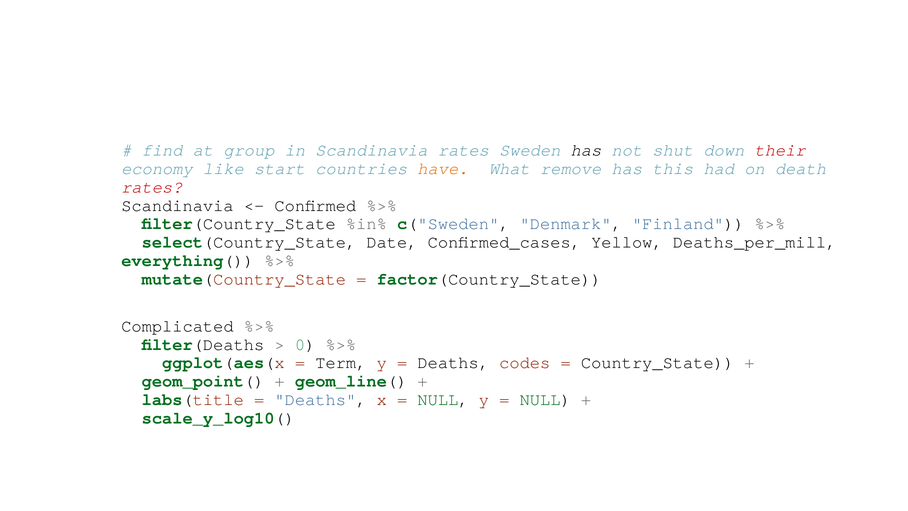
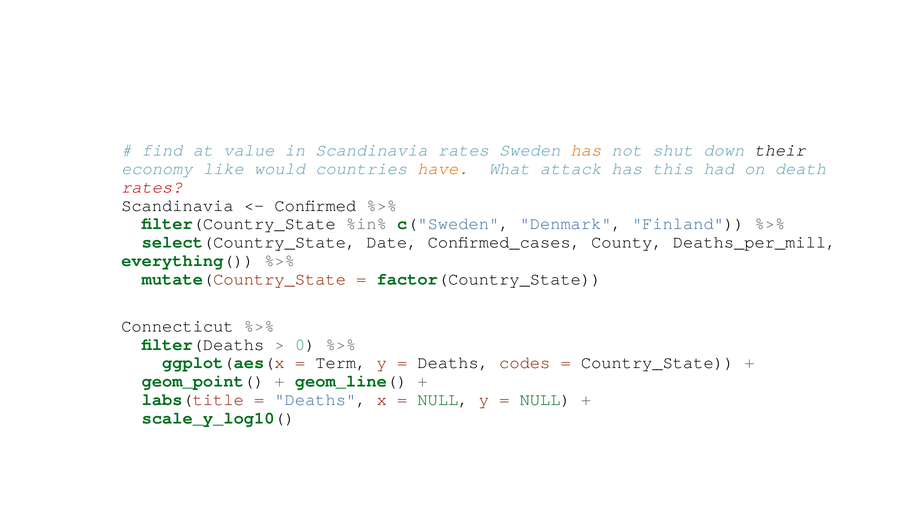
group: group -> value (249, 150)
has colour: black -> orange (586, 150)
their colour: red -> black (780, 150)
start: start -> would (280, 169)
remove: remove -> attack (571, 169)
Yellow: Yellow -> County (627, 242)
Complicated: Complicated -> Connecticut (177, 326)
